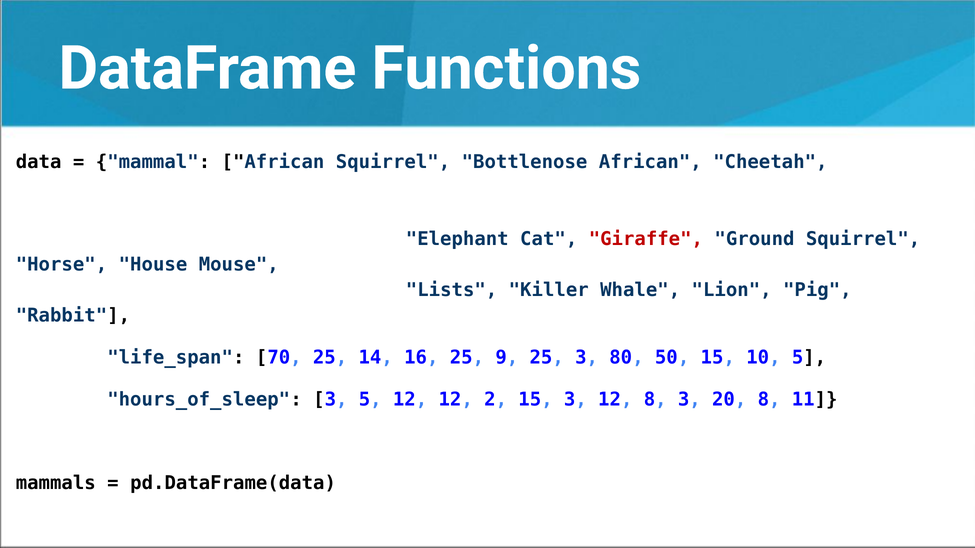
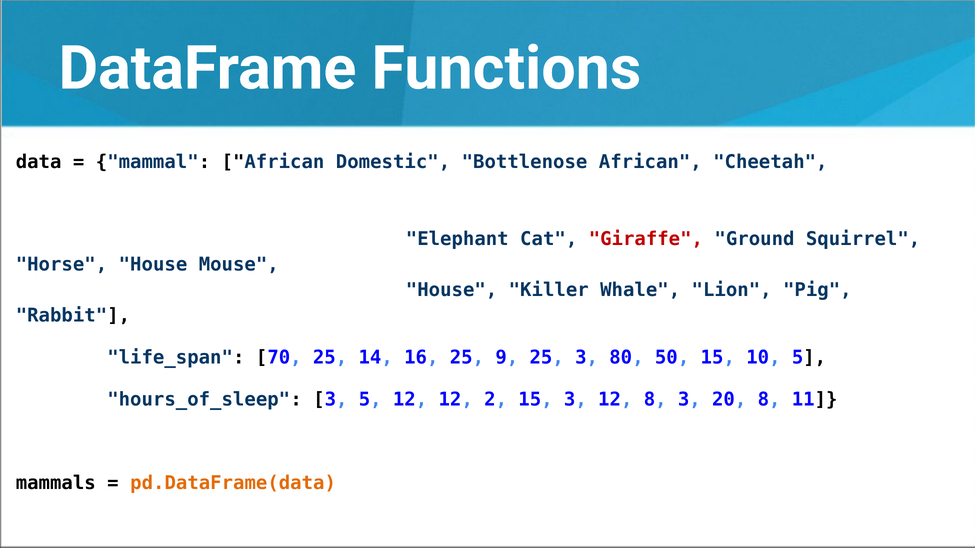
African Squirrel: Squirrel -> Domestic (393, 162)
Lists: Lists -> House (452, 290)
pd.DataFrame(data colour: black -> orange (233, 483)
